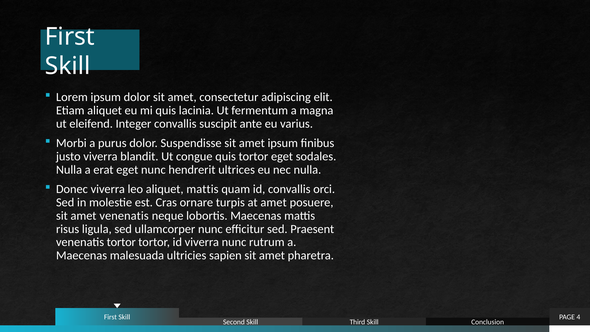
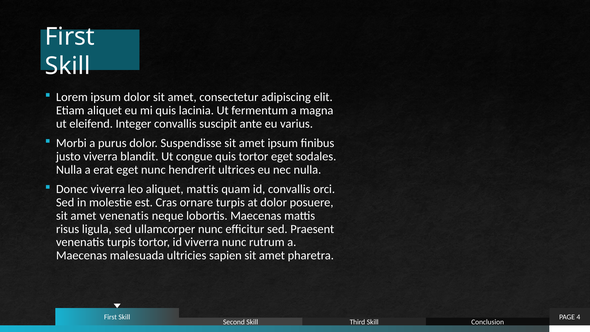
at amet: amet -> dolor (274, 202)
venenatis tortor: tortor -> turpis (121, 242)
